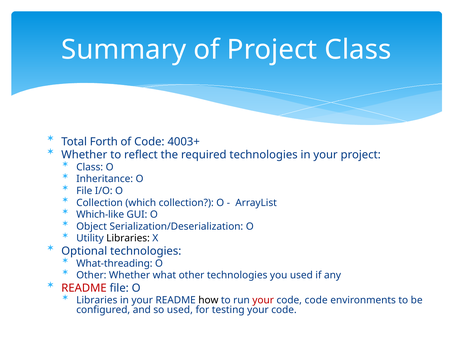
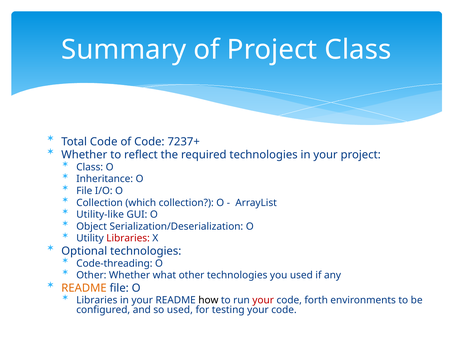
Total Forth: Forth -> Code (104, 142)
4003+: 4003+ -> 7237+ (184, 142)
Which-like: Which-like -> Utility-like (100, 215)
Libraries colour: black -> red (128, 239)
What-threading: What-threading -> Code-threading (114, 264)
README colour: red -> orange (84, 289)
code code: code -> forth (316, 301)
